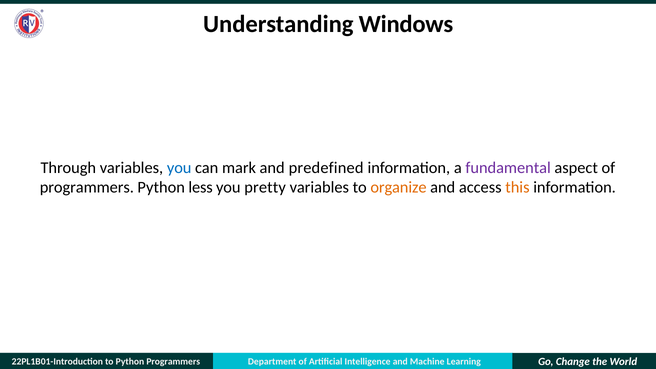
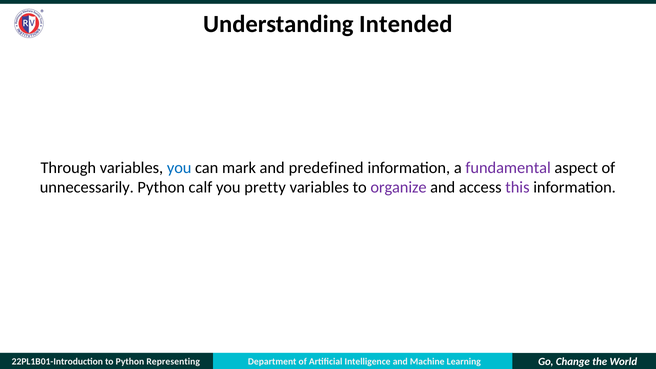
Windows: Windows -> Intended (406, 24)
programmers: programmers -> unnecessarily (87, 188)
less: less -> calf (200, 188)
organize colour: orange -> purple (398, 188)
this colour: orange -> purple (517, 188)
Python Programmers: Programmers -> Representing (173, 362)
